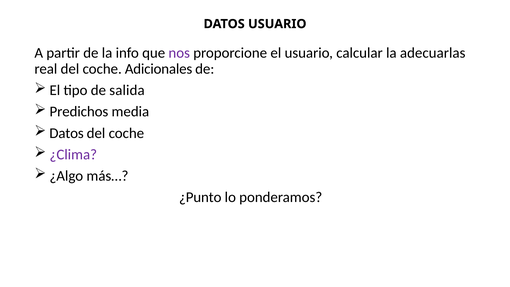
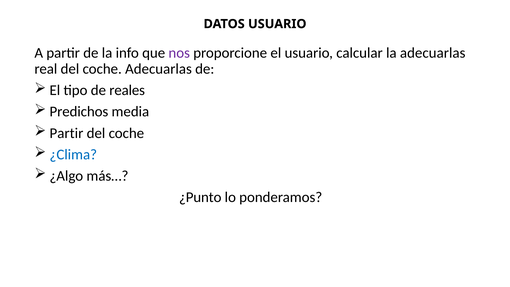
coche Adicionales: Adicionales -> Adecuarlas (158, 69)
salida: salida -> reales (127, 90)
Datos: Datos -> Partir (66, 133)
¿Clima colour: purple -> blue (73, 154)
